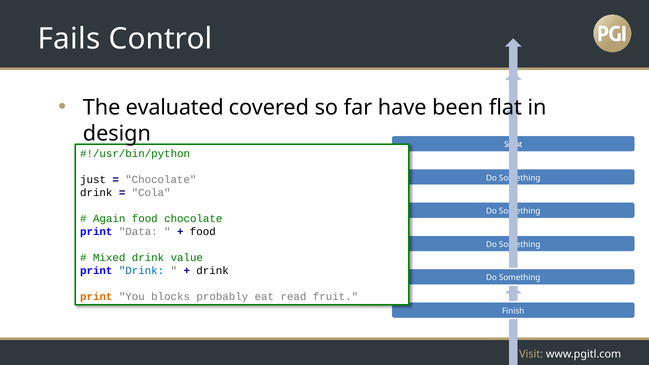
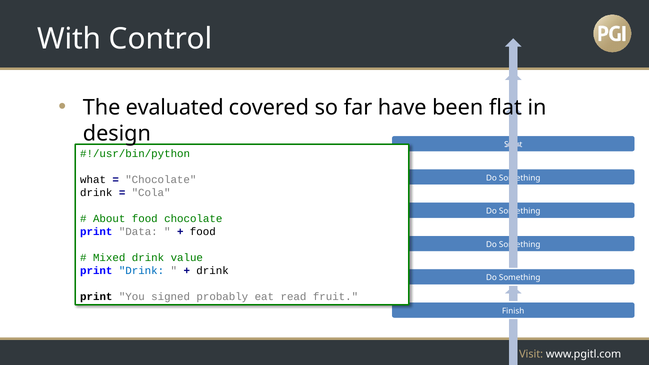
Fails: Fails -> With (69, 39)
just: just -> what (93, 180)
Again: Again -> About (109, 219)
print colour: orange -> black (96, 297)
blocks: blocks -> signed (171, 297)
